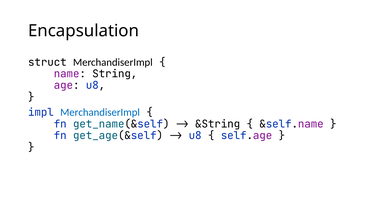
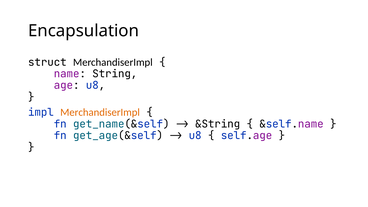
MerchandiserImpl colour: blue -> orange (100, 112)
